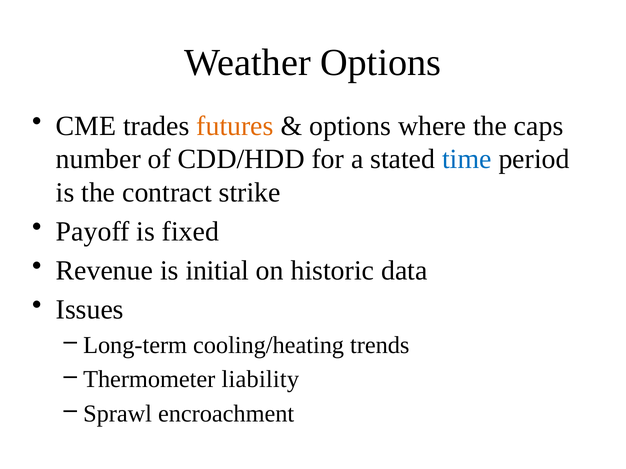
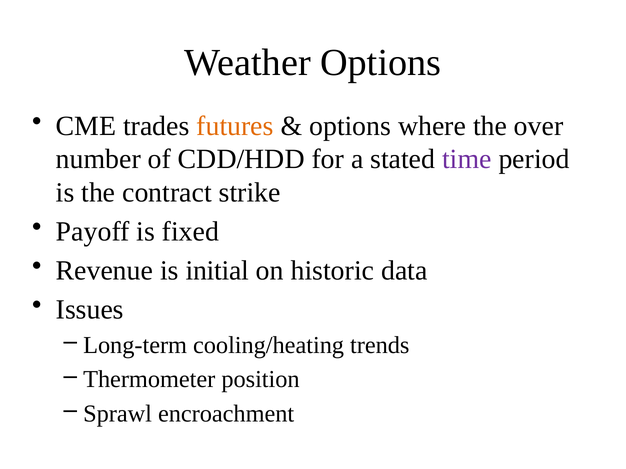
caps: caps -> over (539, 126)
time colour: blue -> purple (467, 159)
liability: liability -> position (260, 380)
